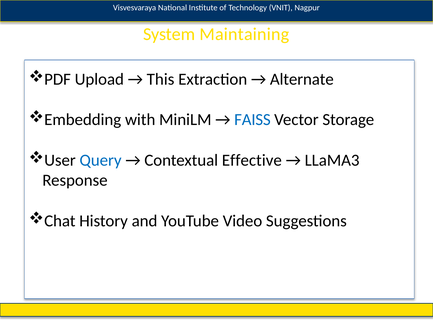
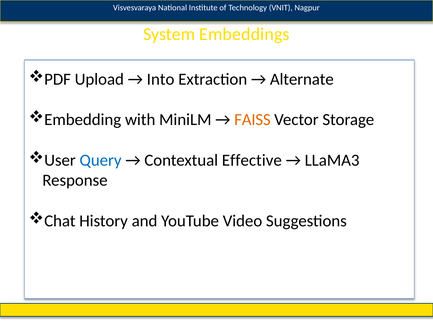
Maintaining: Maintaining -> Embeddings (244, 34)
This: This -> Into (161, 79)
FAISS colour: blue -> orange (252, 120)
